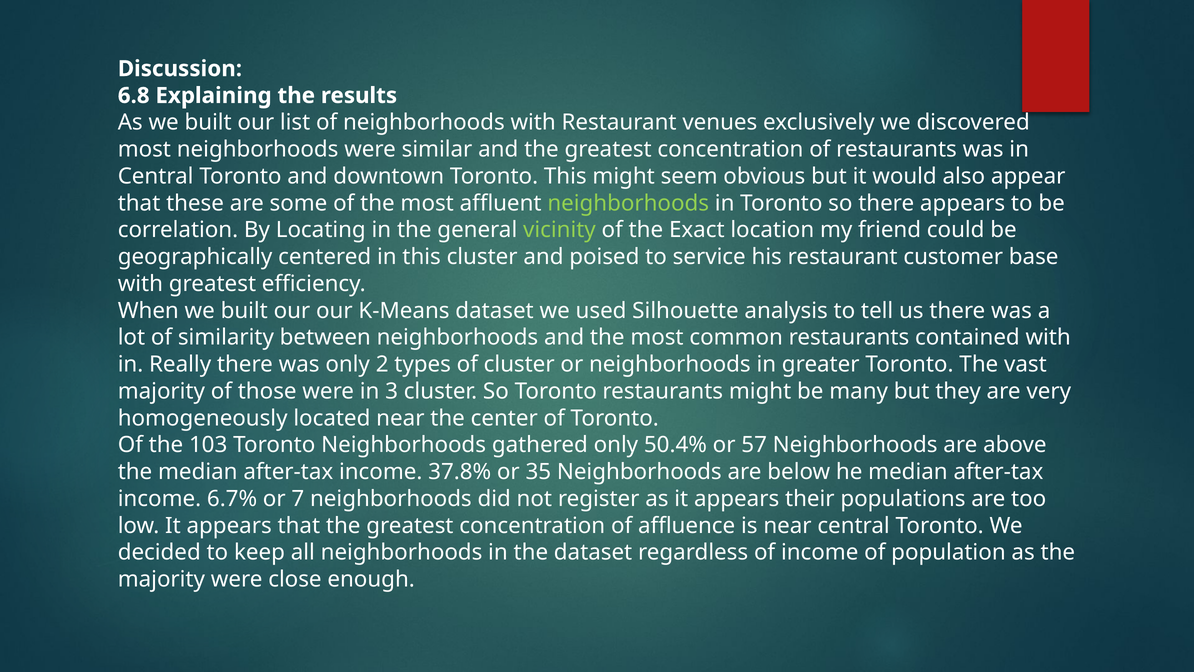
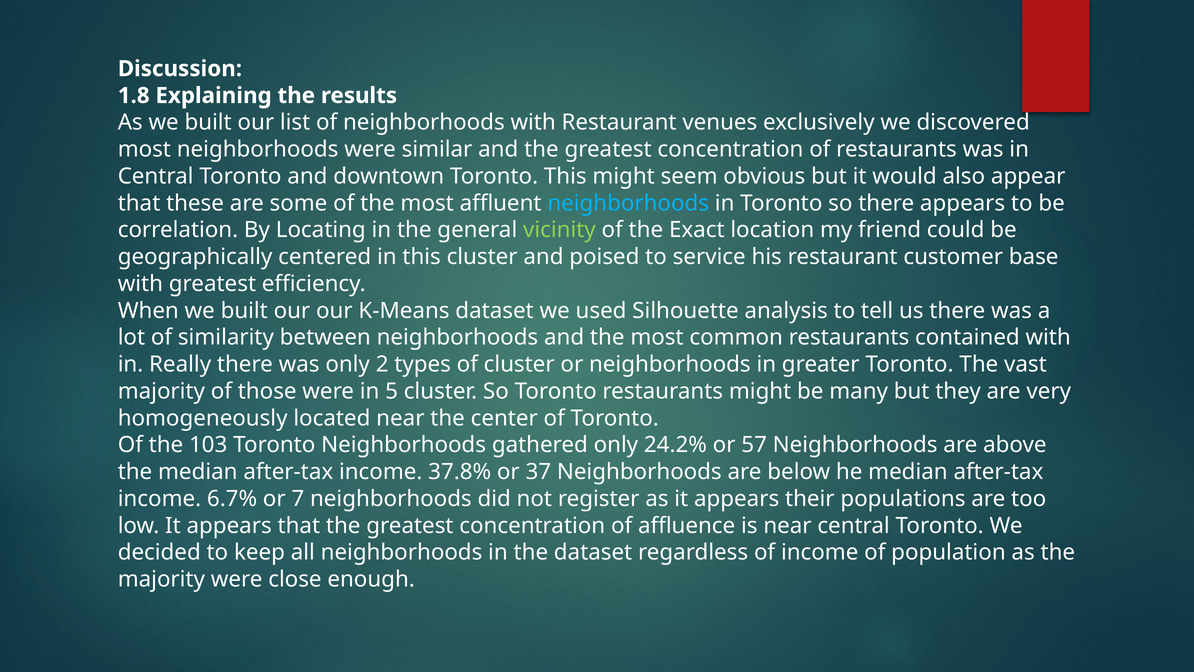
6.8: 6.8 -> 1.8 (134, 96)
neighborhoods colour: light green -> light blue (628, 203)
3: 3 -> 5 (392, 391)
50.4%: 50.4% -> 24.2% (675, 445)
35: 35 -> 37 (538, 472)
